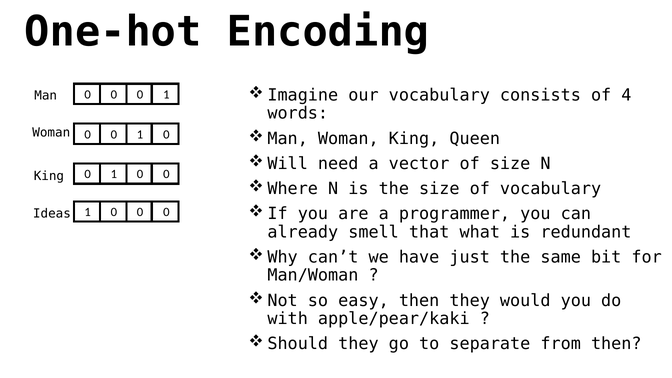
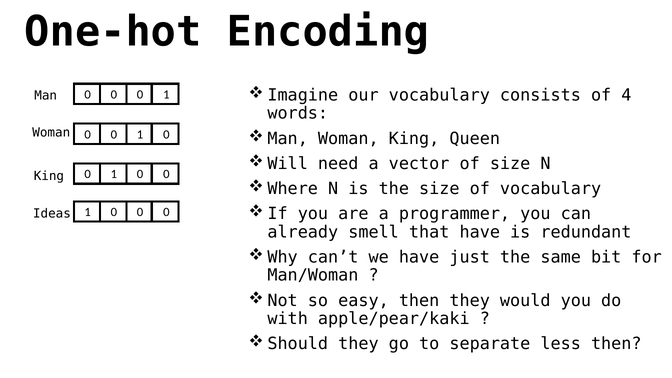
that what: what -> have (480, 232)
from: from -> less (561, 344)
